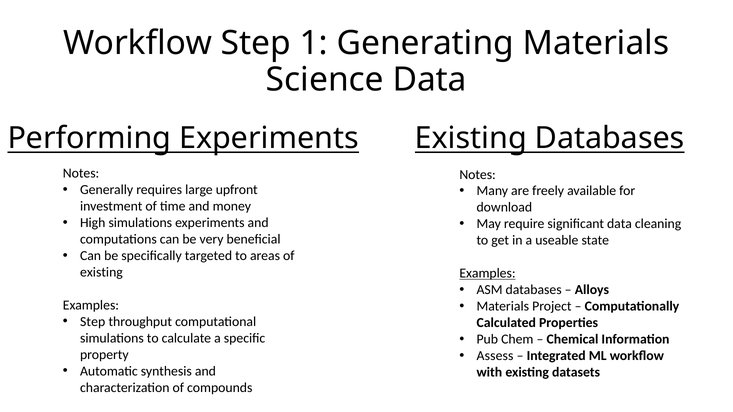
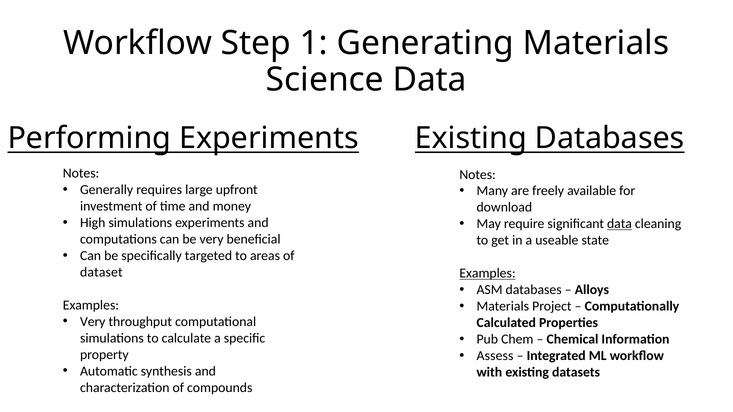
data underline: none -> present (619, 224)
existing: existing -> dataset (101, 272)
Step: Step -> Very (93, 322)
